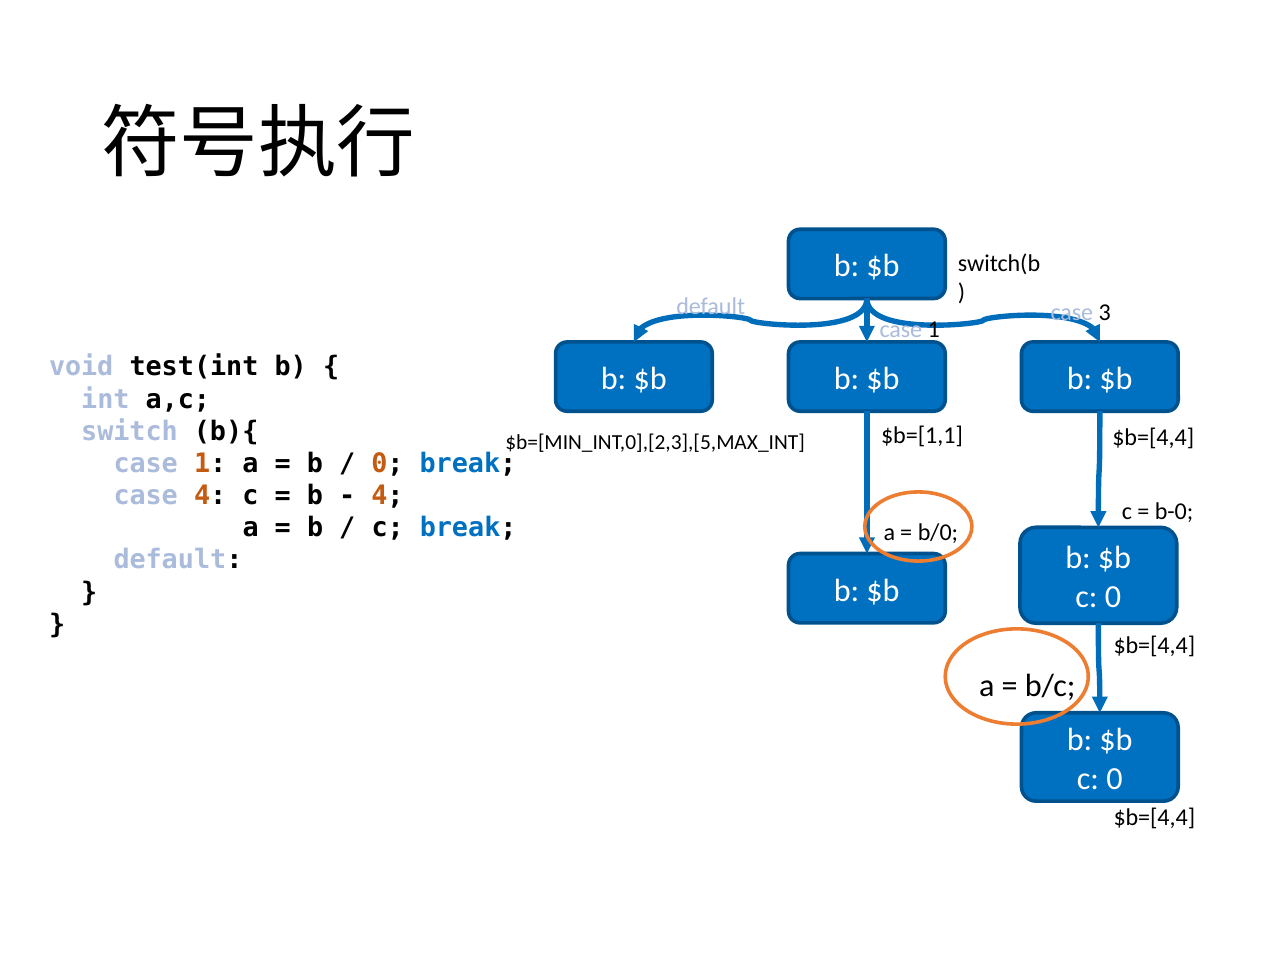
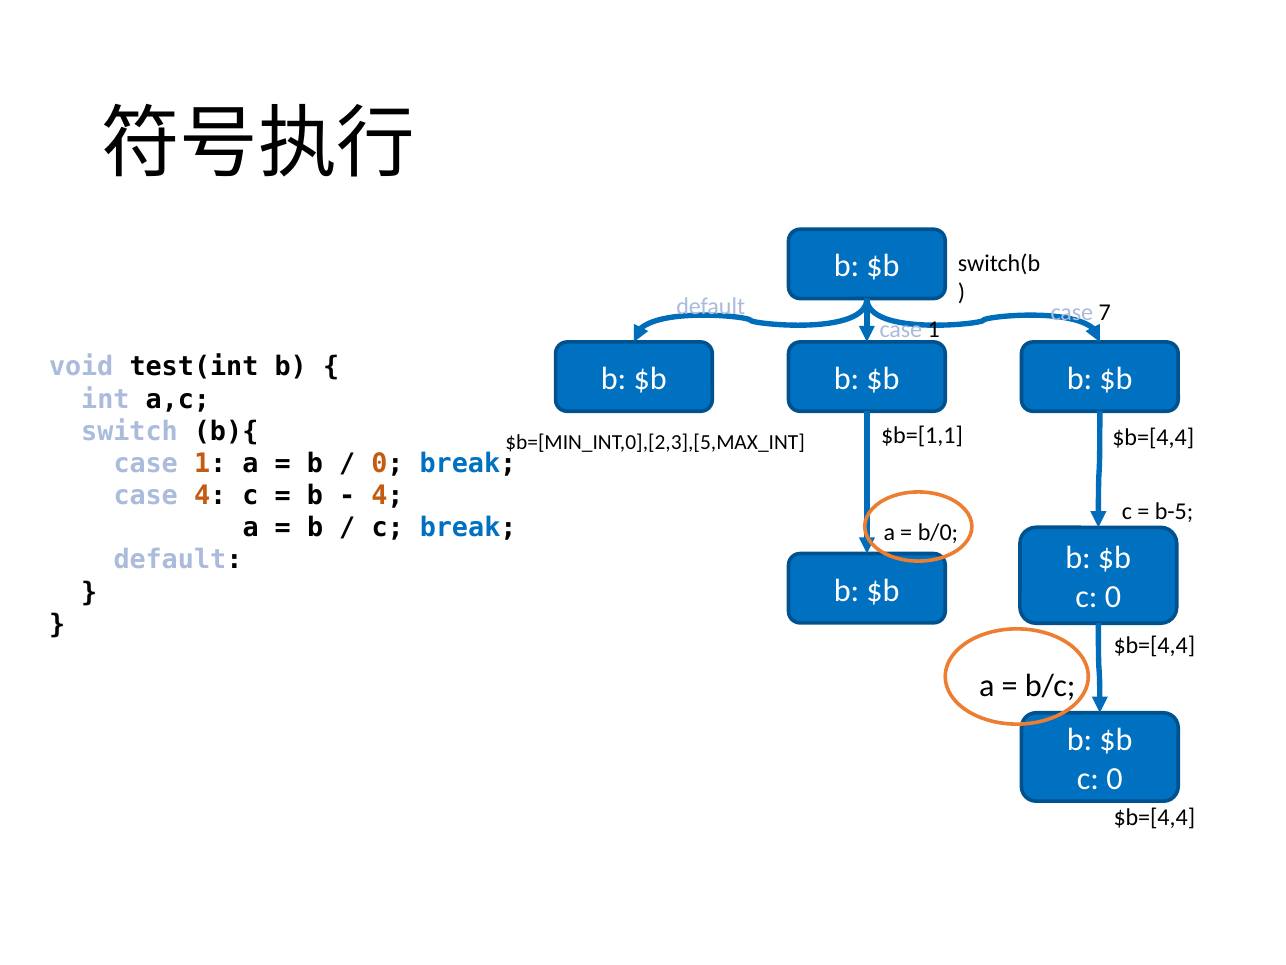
3: 3 -> 7 (1105, 312)
b-0: b-0 -> b-5 (1174, 511)
